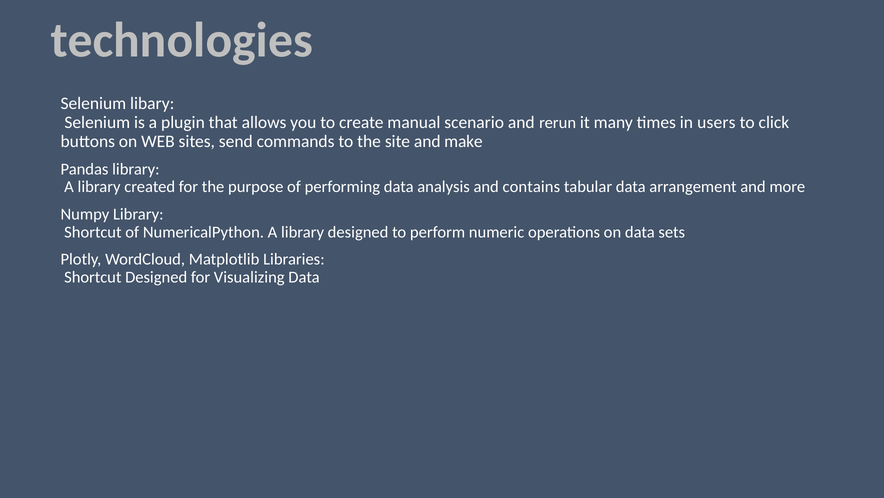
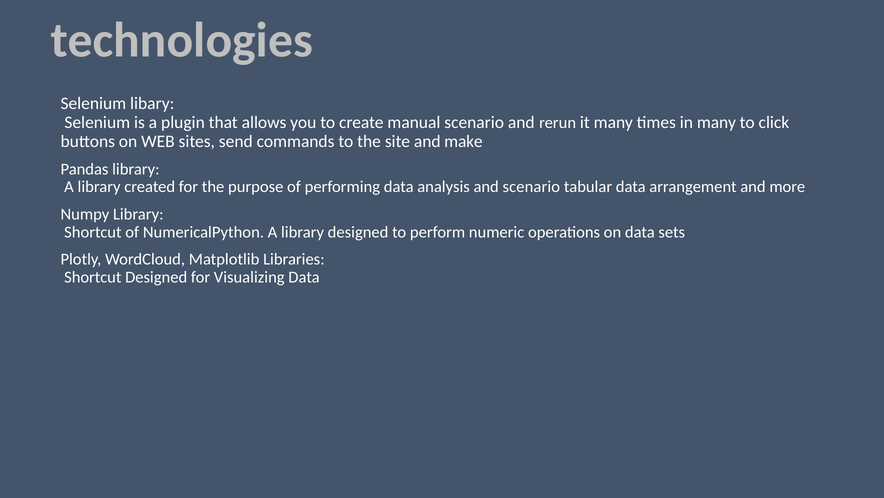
in users: users -> many (716, 122)
and contains: contains -> scenario (531, 187)
